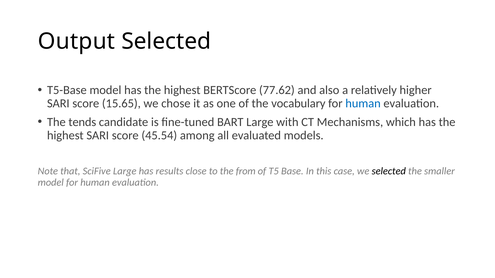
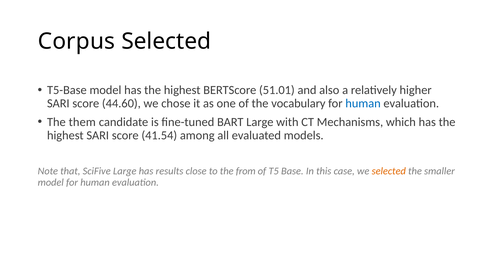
Output: Output -> Corpus (76, 42)
77.62: 77.62 -> 51.01 (277, 90)
15.65: 15.65 -> 44.60 (121, 104)
tends: tends -> them (82, 122)
45.54: 45.54 -> 41.54 (159, 136)
selected colour: black -> orange (389, 171)
